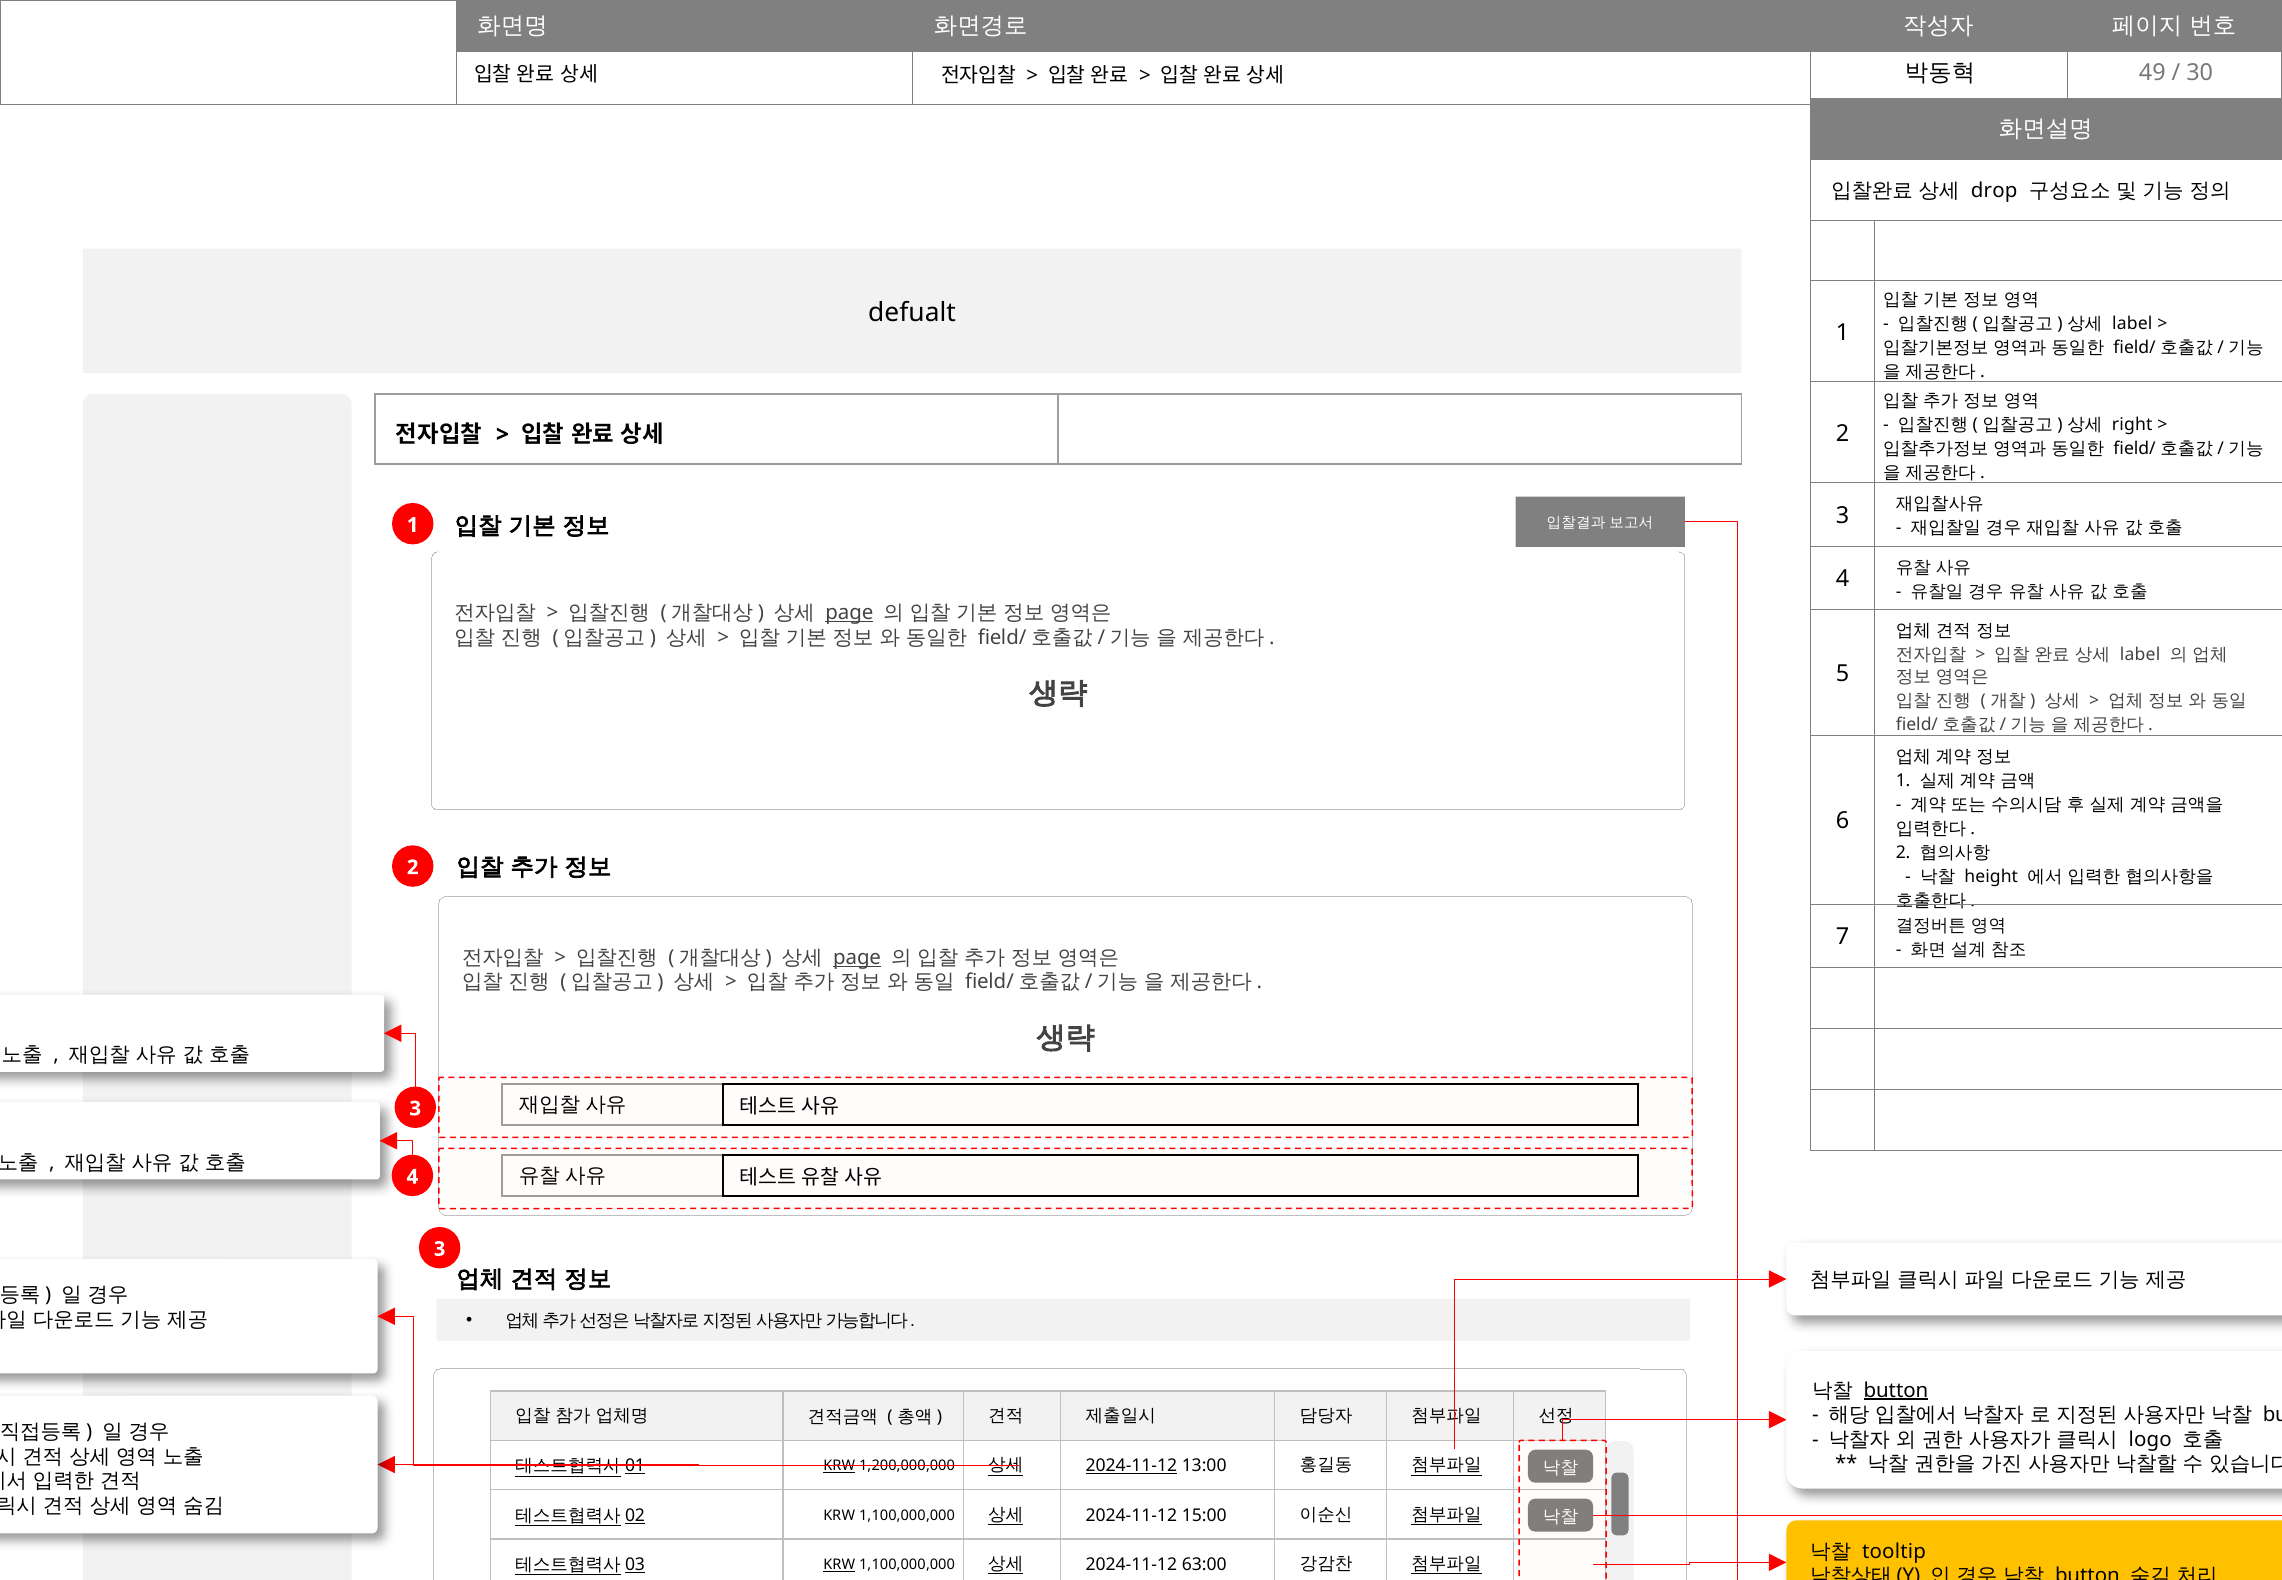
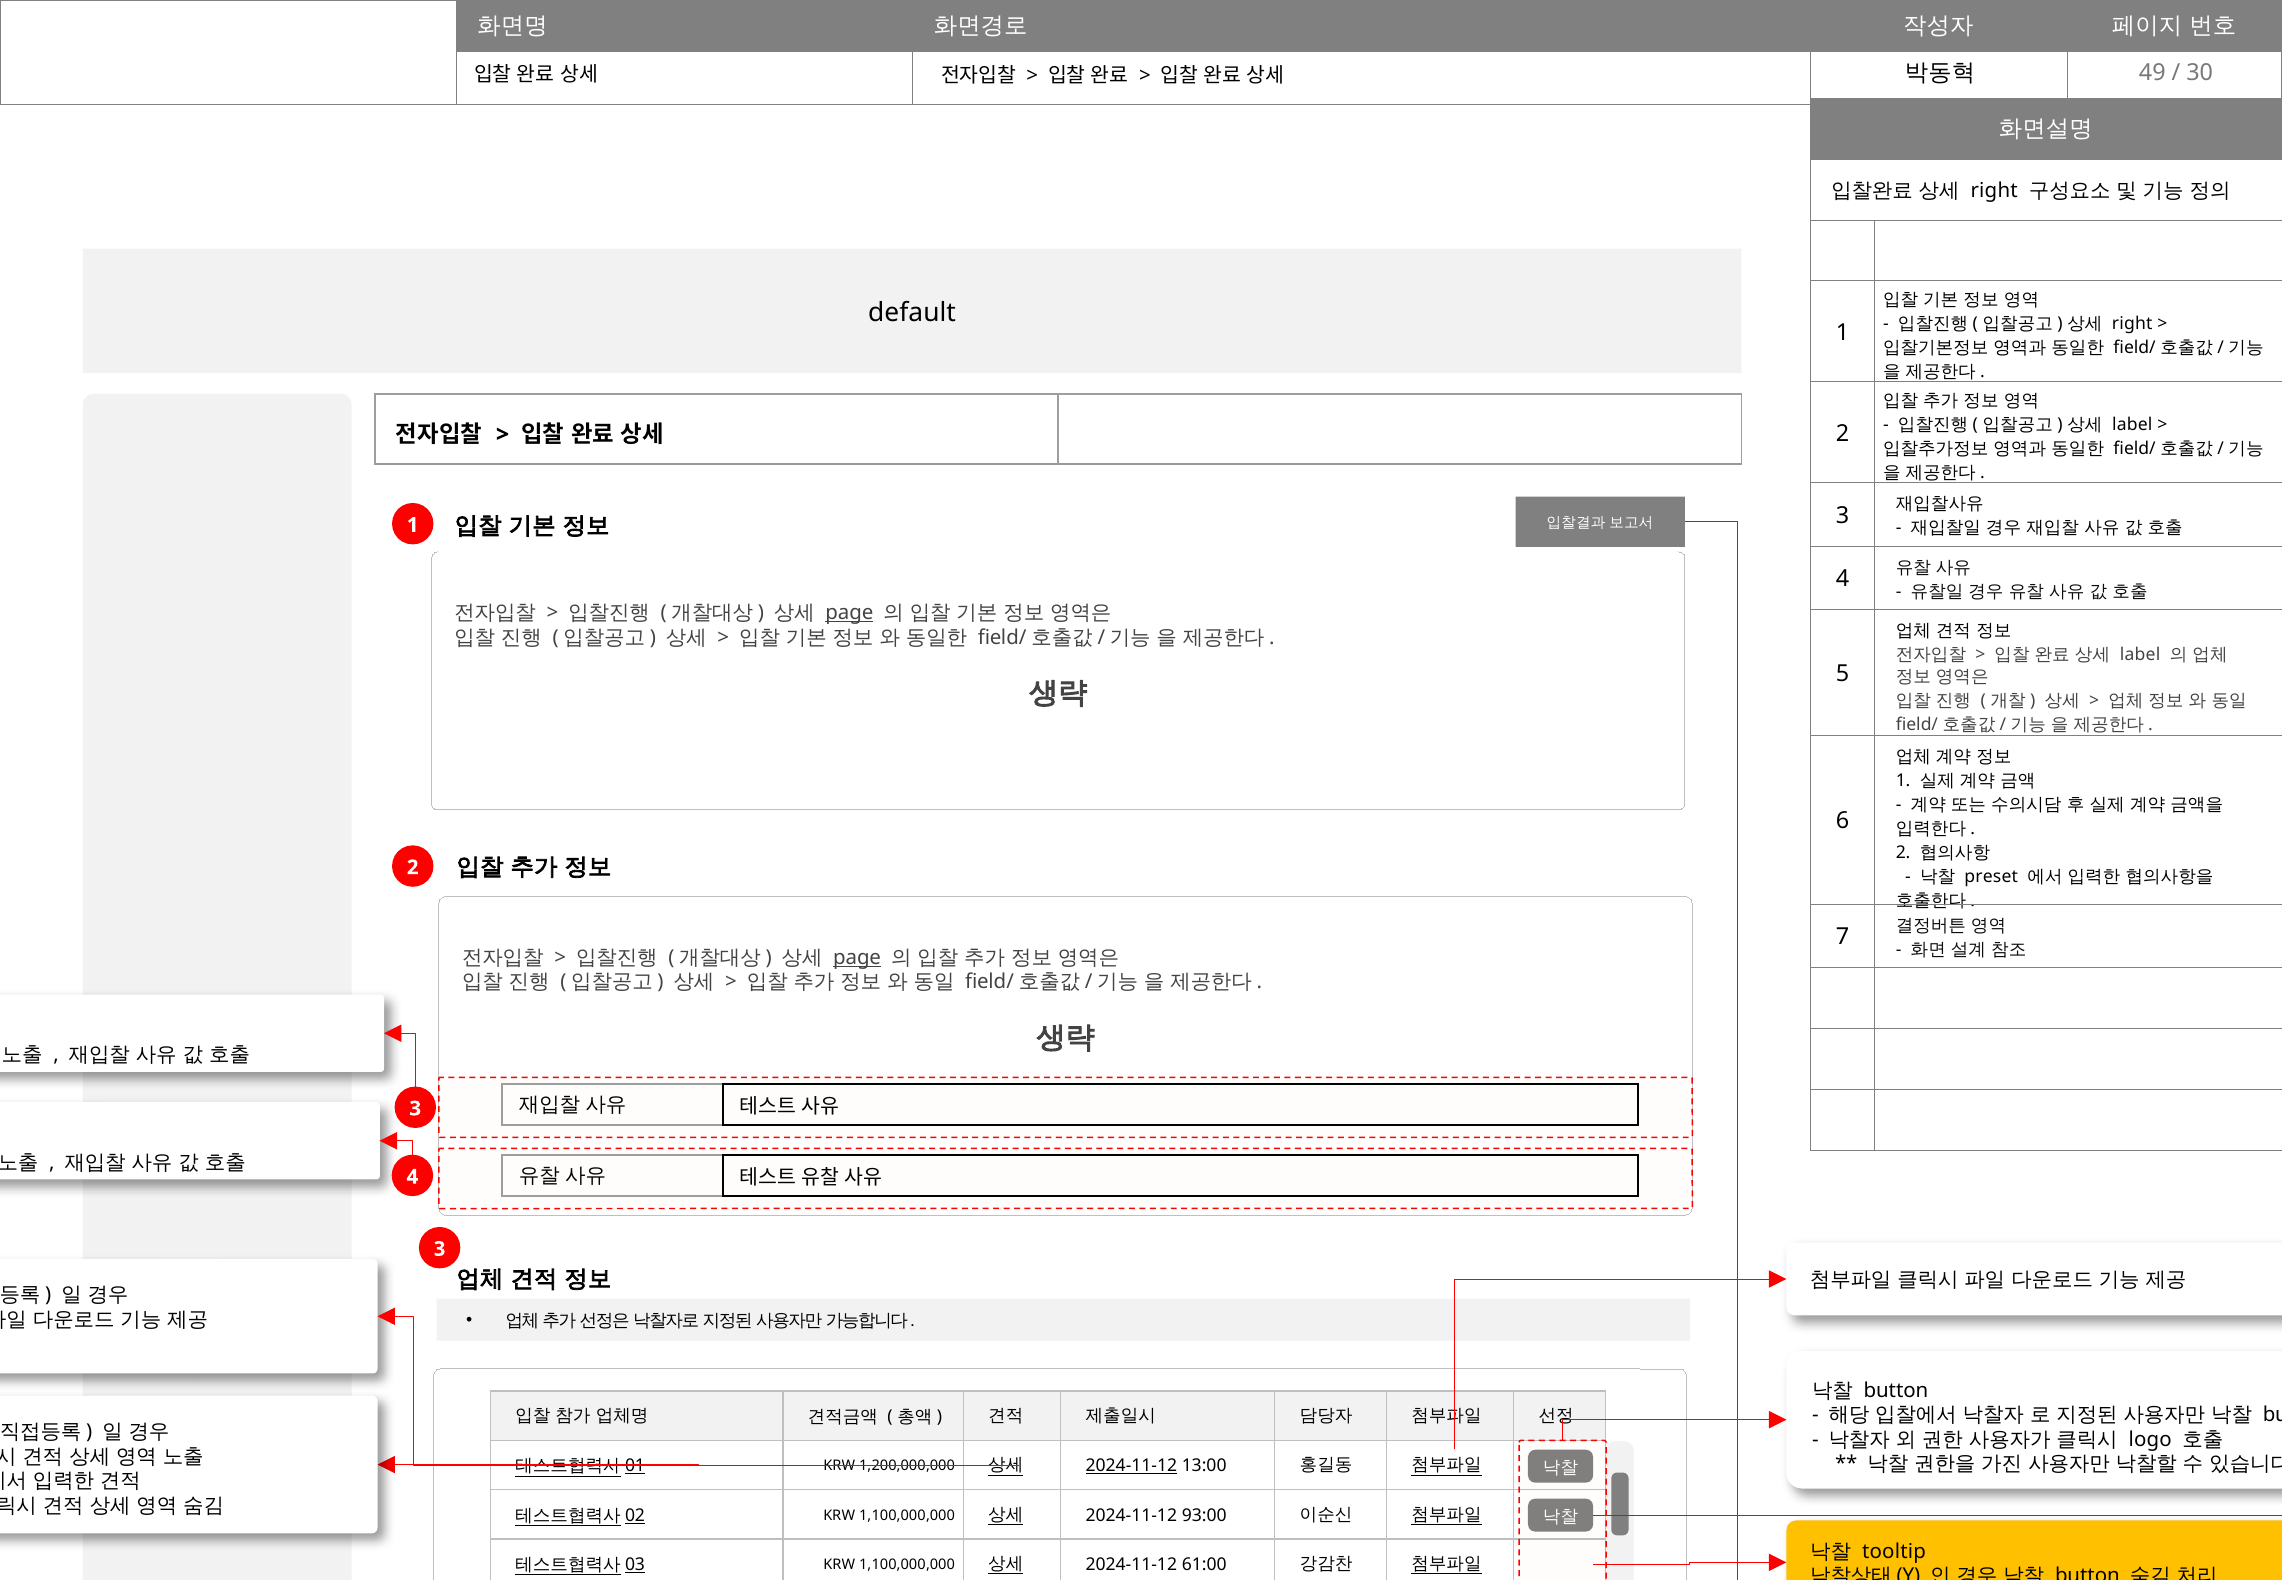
drop: drop -> right (1994, 191)
defualt: defualt -> default (912, 313)
label: label -> right (2132, 324)
right: right -> label (2132, 425)
height: height -> preset (1991, 876)
button underline: present -> none (1896, 1390)
KRW underline: present -> none (839, 1466)
15:00: 15:00 -> 93:00 (1204, 1515)
KRW underline: present -> none (839, 1565)
63:00: 63:00 -> 61:00 (1204, 1564)
